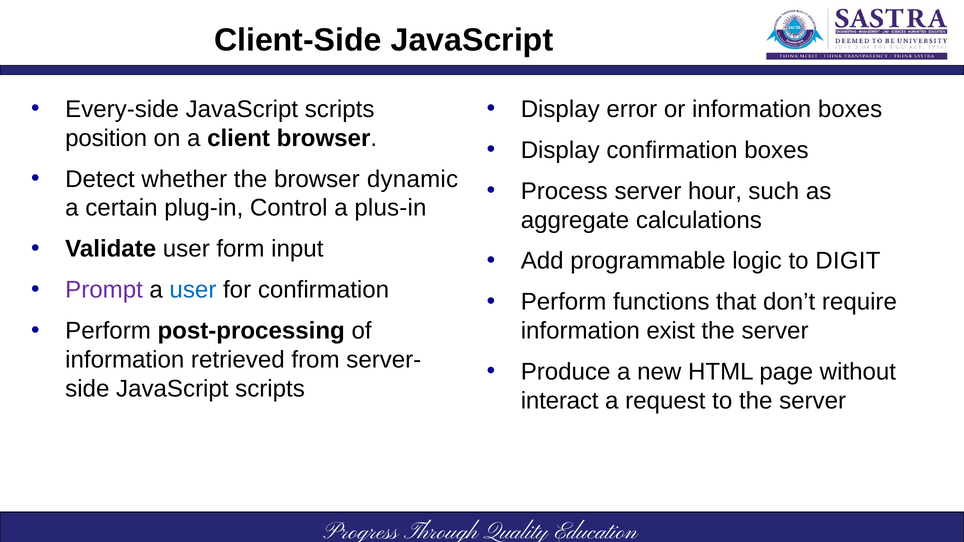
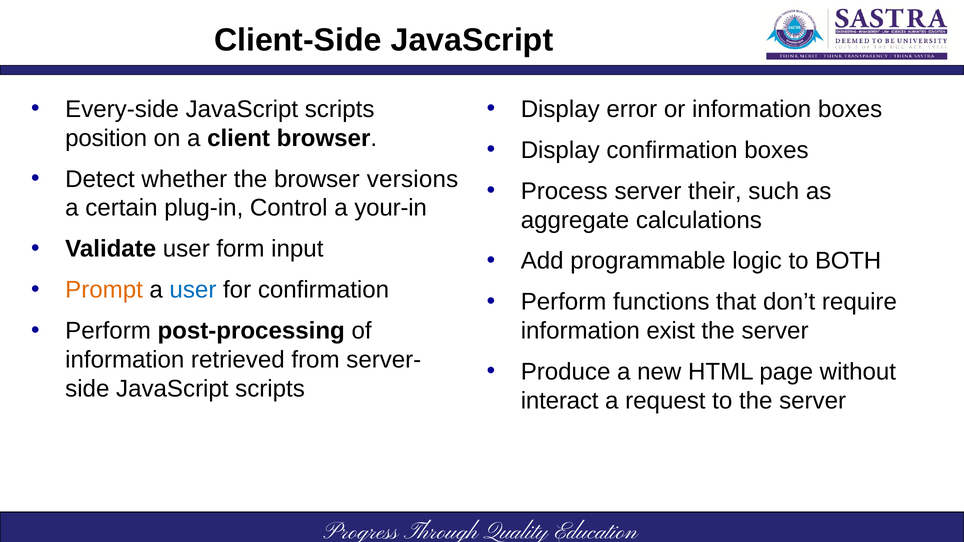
dynamic: dynamic -> versions (413, 179)
hour: hour -> their (715, 191)
plus-in: plus-in -> your-in (391, 208)
DIGIT: DIGIT -> BOTH (848, 261)
Prompt colour: purple -> orange (104, 290)
